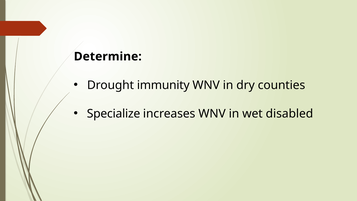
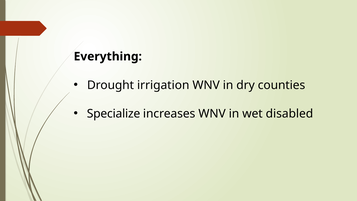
Determine: Determine -> Everything (108, 56)
immunity: immunity -> irrigation (163, 85)
